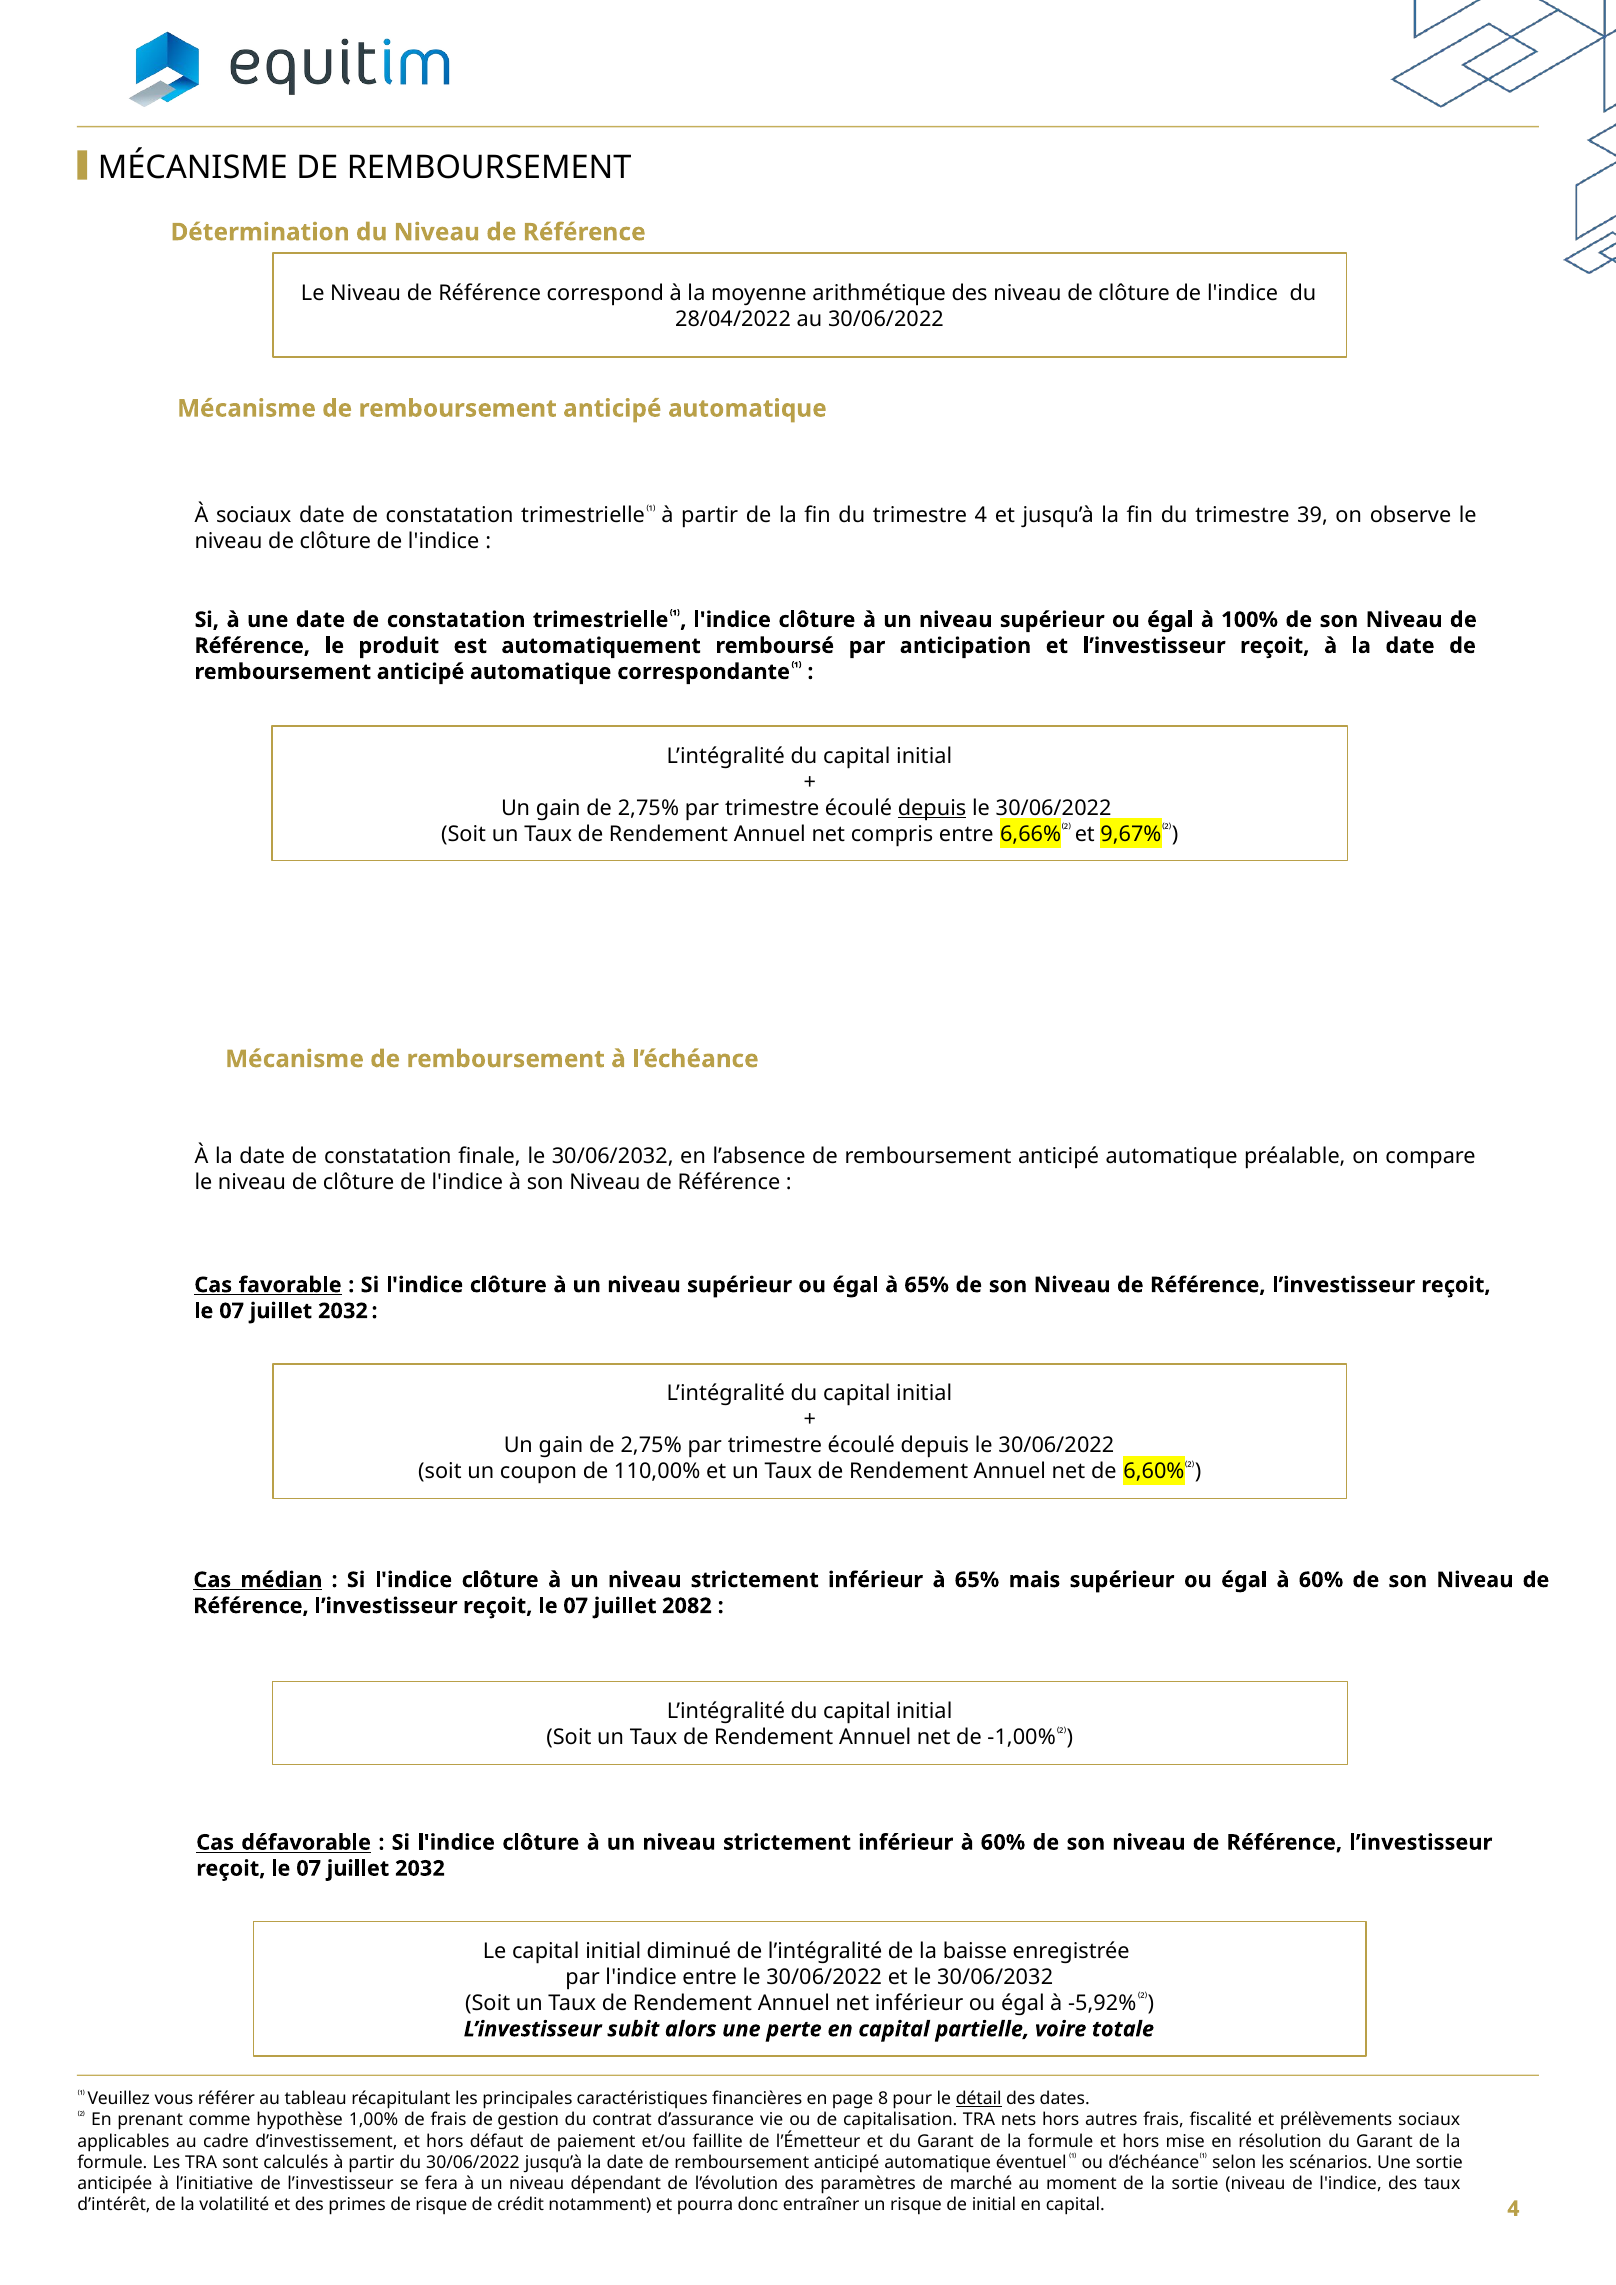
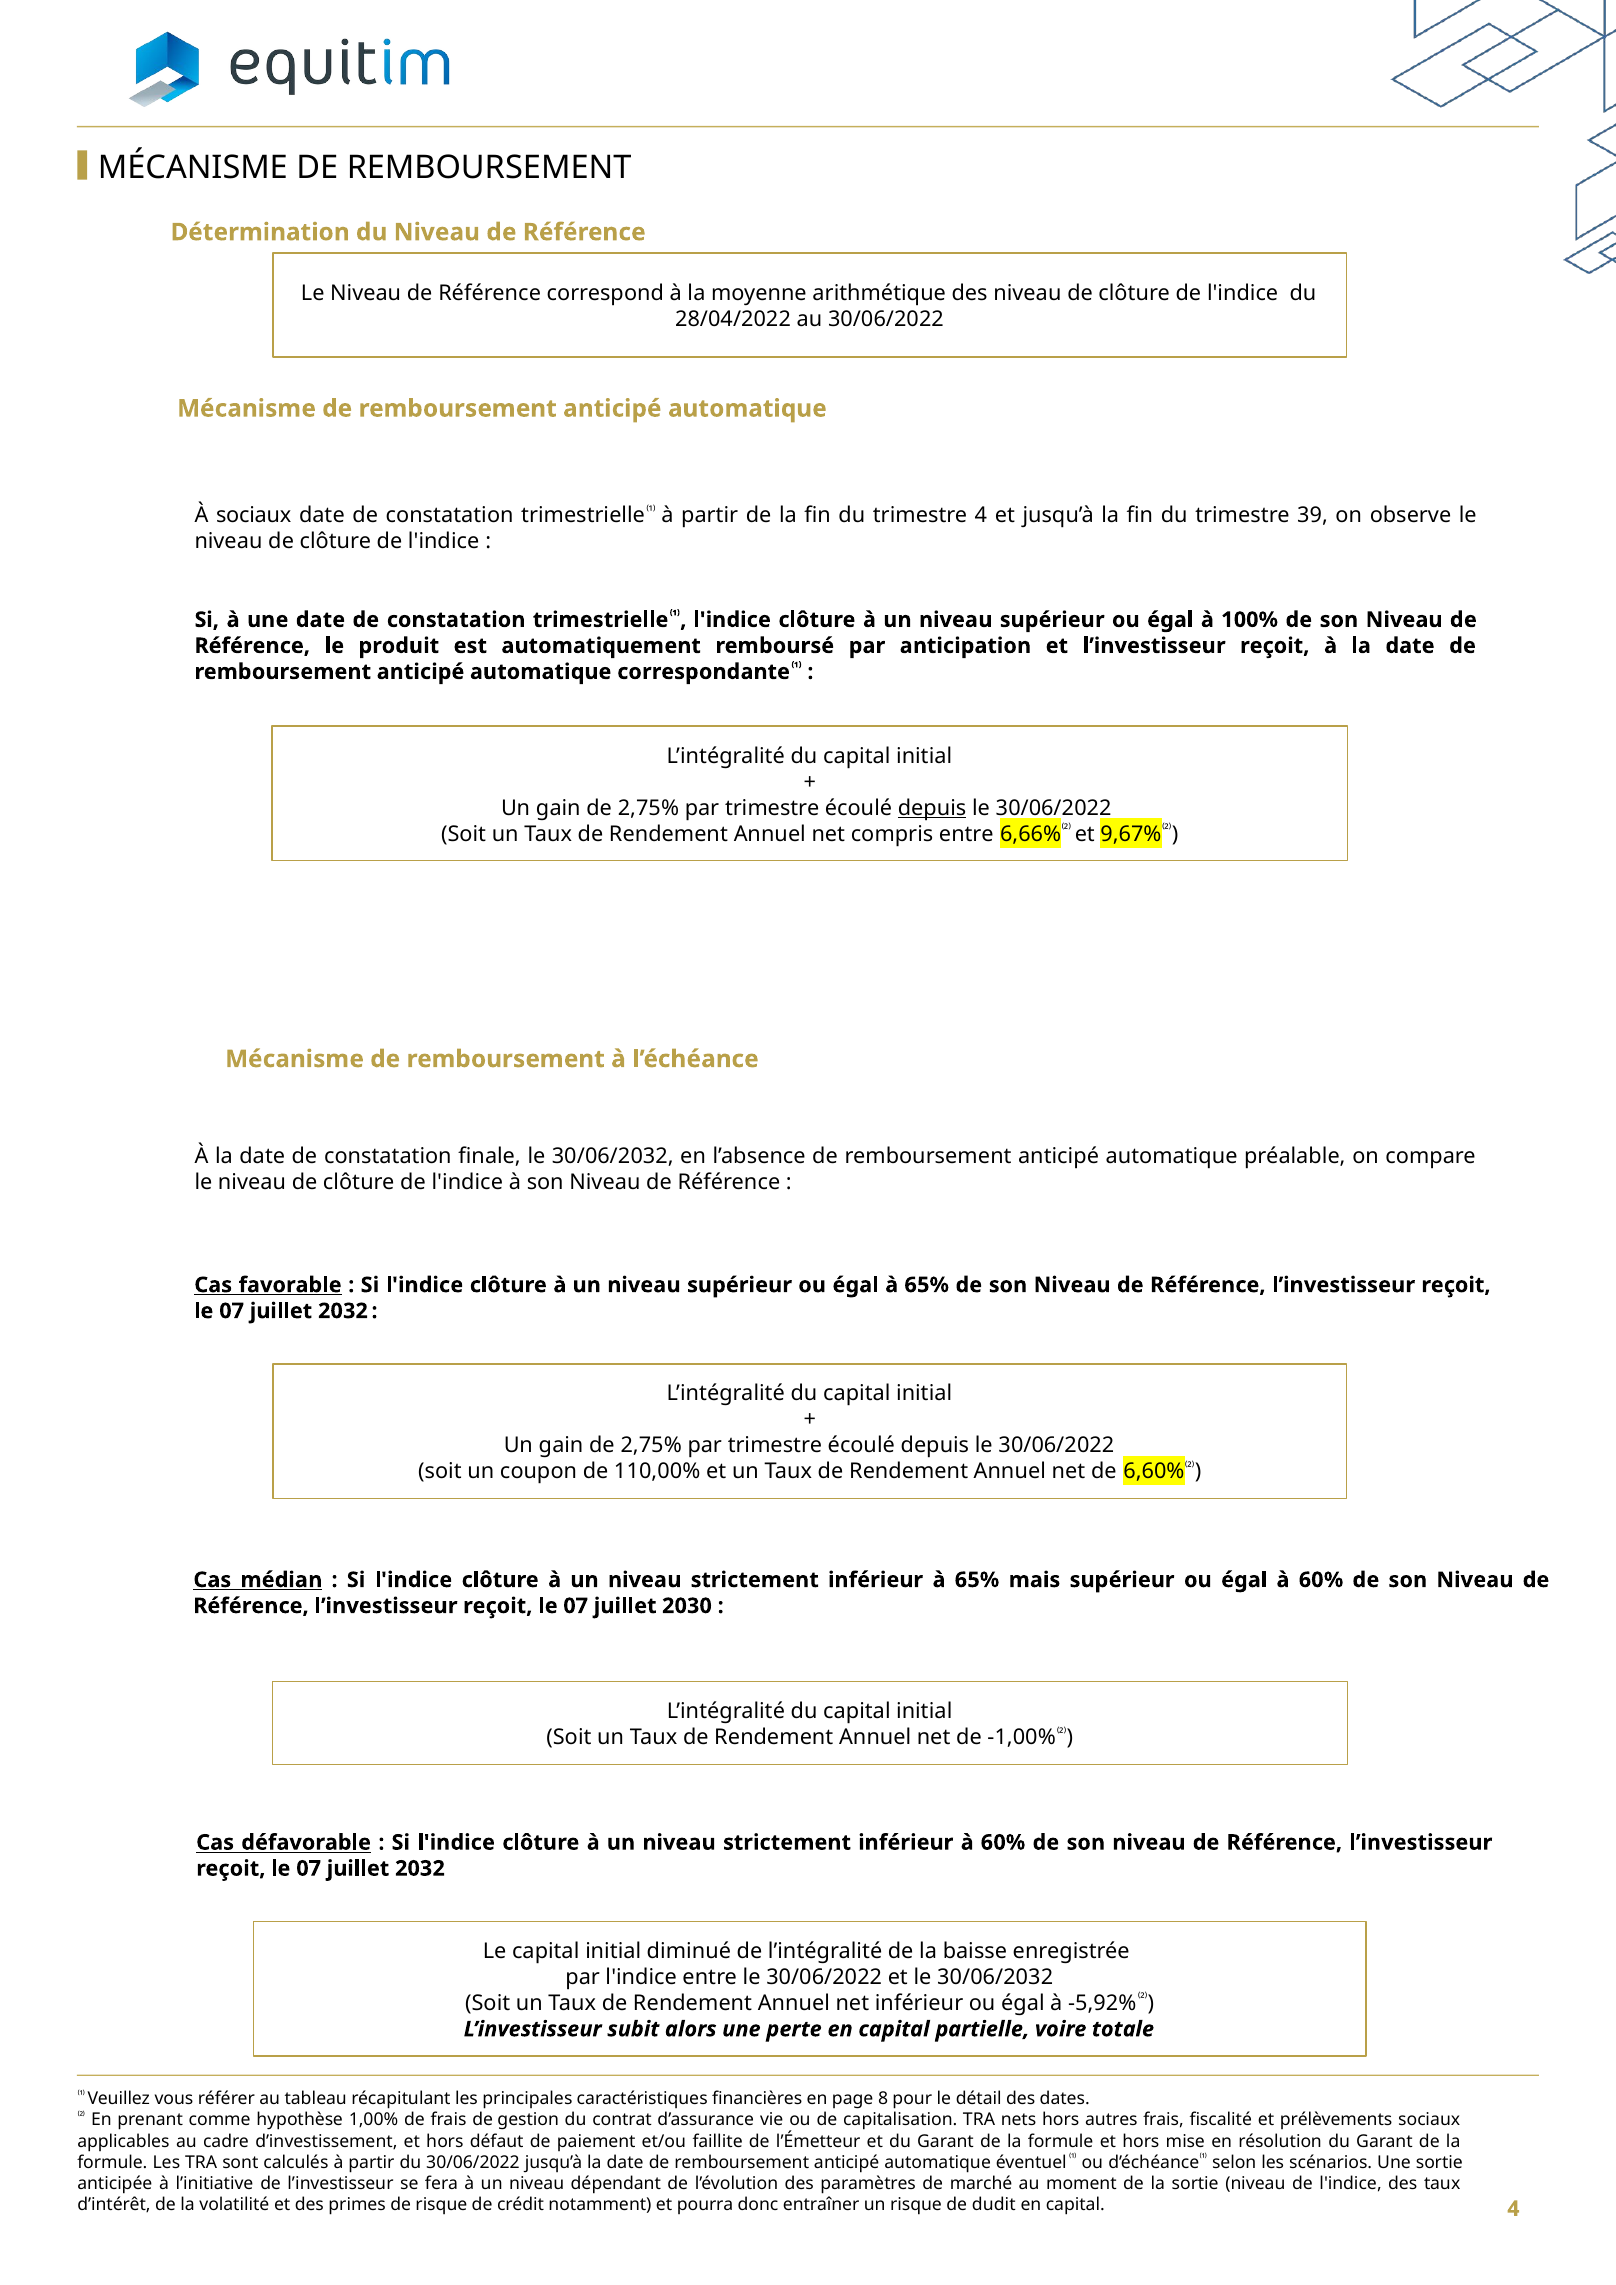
2082: 2082 -> 2030 (687, 1606)
détail underline: present -> none (979, 2099)
de initial: initial -> dudit (994, 2205)
